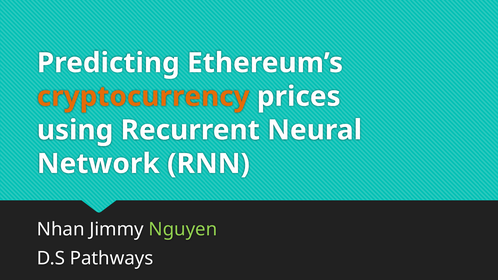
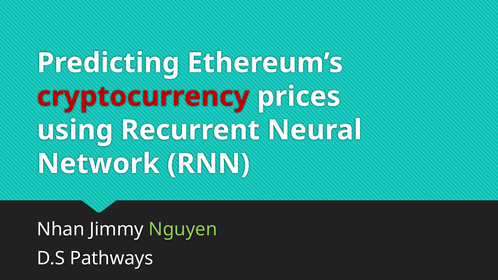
cryptocurrency colour: orange -> red (143, 97)
